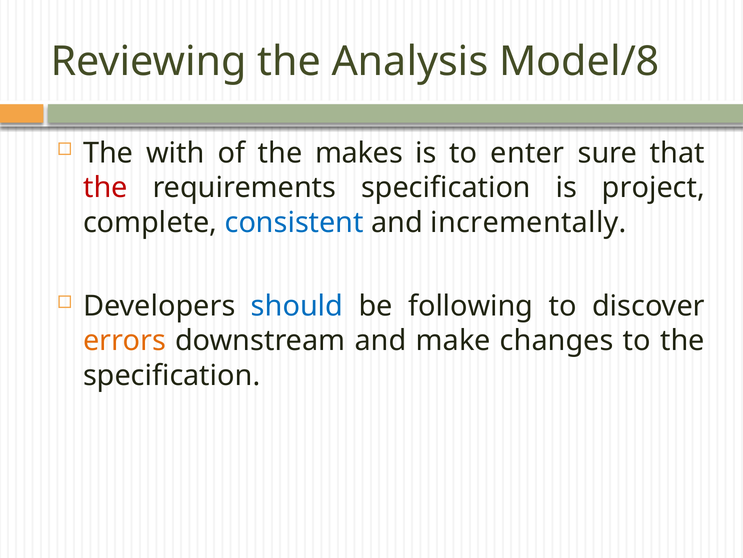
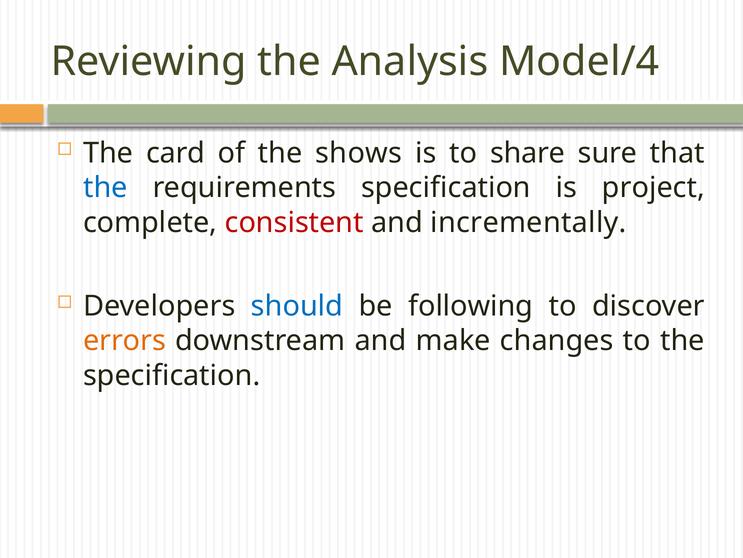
Model/8: Model/8 -> Model/4 (579, 62)
with: with -> card (176, 153)
makes: makes -> shows (359, 153)
enter: enter -> share (528, 153)
the colour: red -> blue (105, 188)
consistent colour: blue -> red (294, 222)
